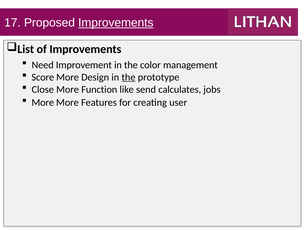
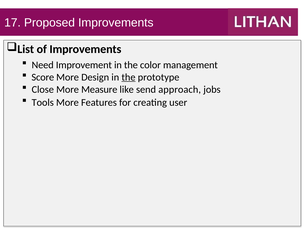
Improvements underline: present -> none (116, 23)
Function: Function -> Measure (99, 90)
calculates: calculates -> approach (180, 90)
More: More -> Tools (43, 103)
